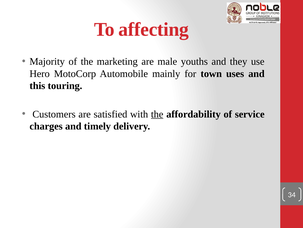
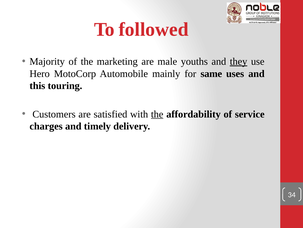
affecting: affecting -> followed (154, 29)
they underline: none -> present (239, 61)
town: town -> same (211, 73)
